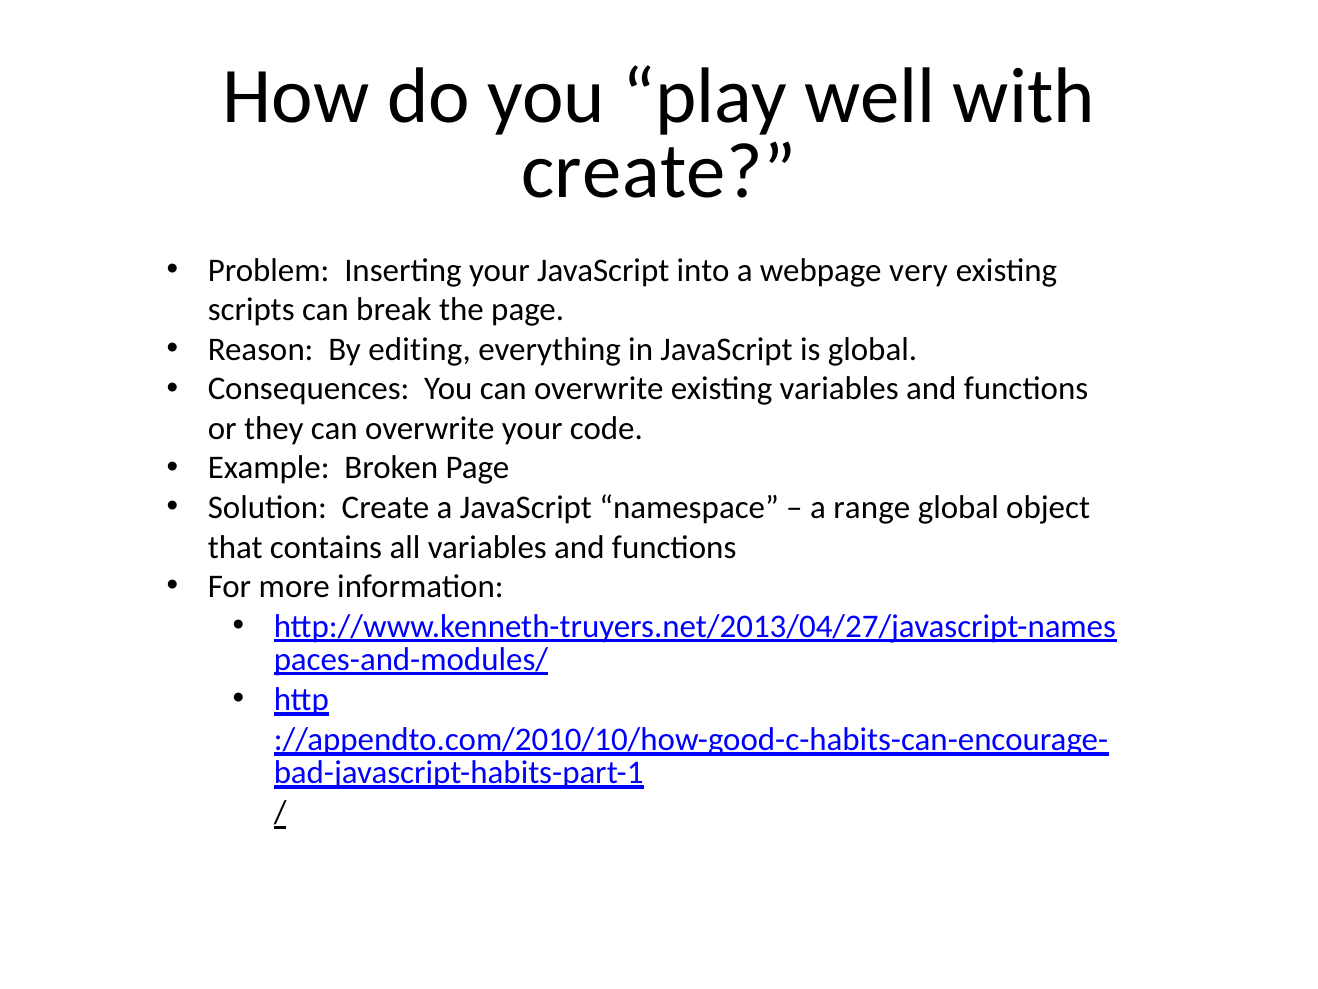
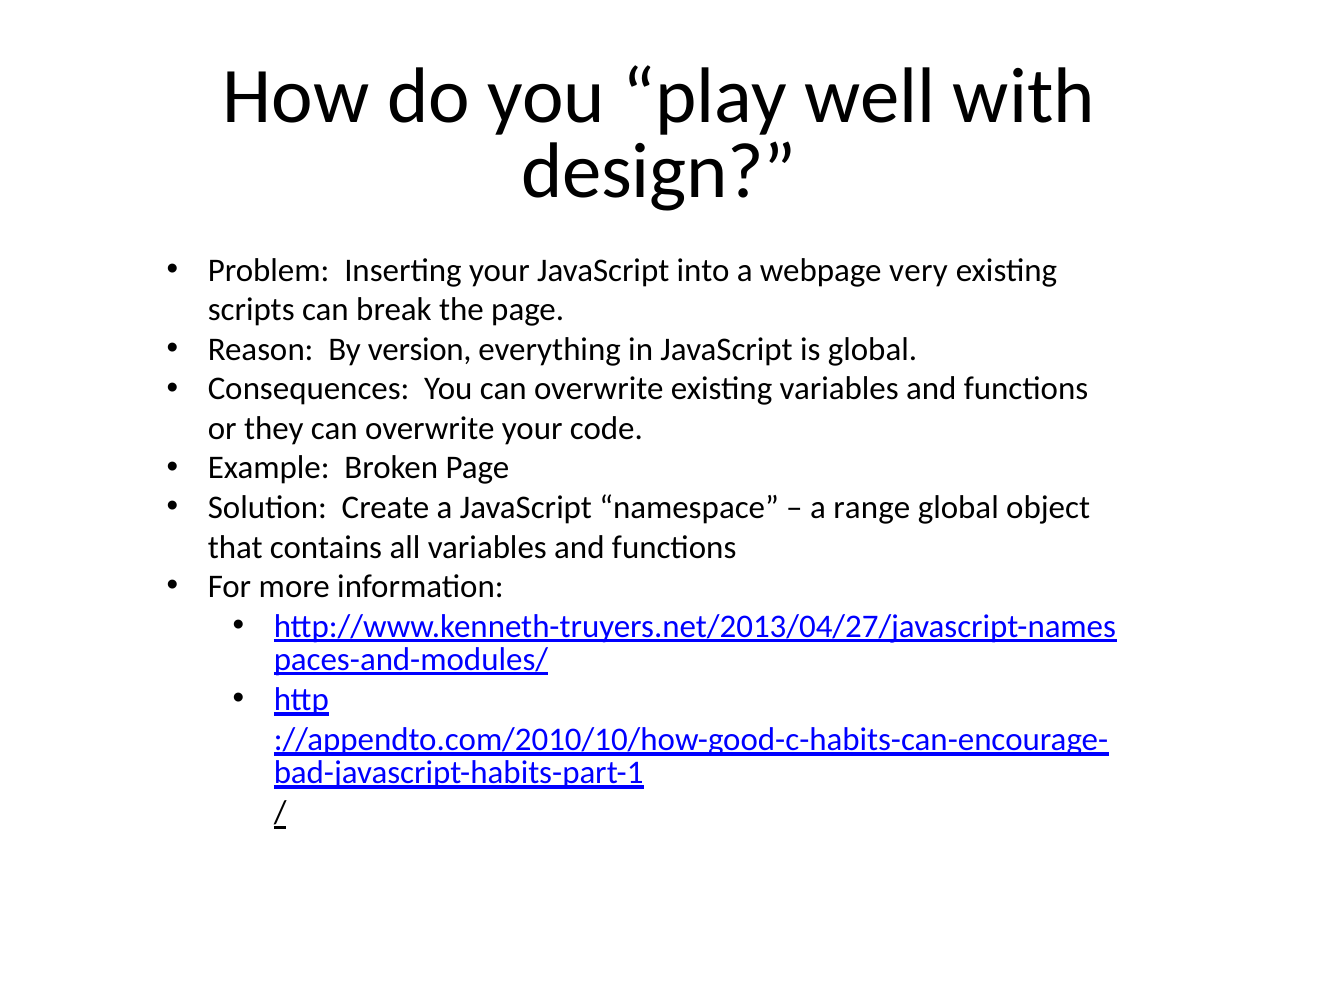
create: create -> design (659, 172)
editing: editing -> version (420, 349)
